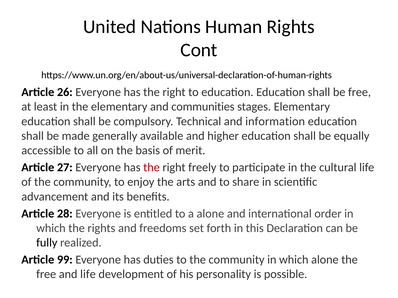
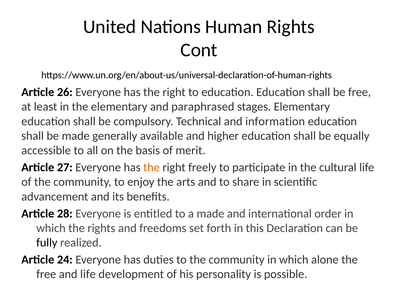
communities: communities -> paraphrased (203, 107)
the colour: red -> orange (152, 168)
a alone: alone -> made (210, 214)
99: 99 -> 24 (65, 260)
